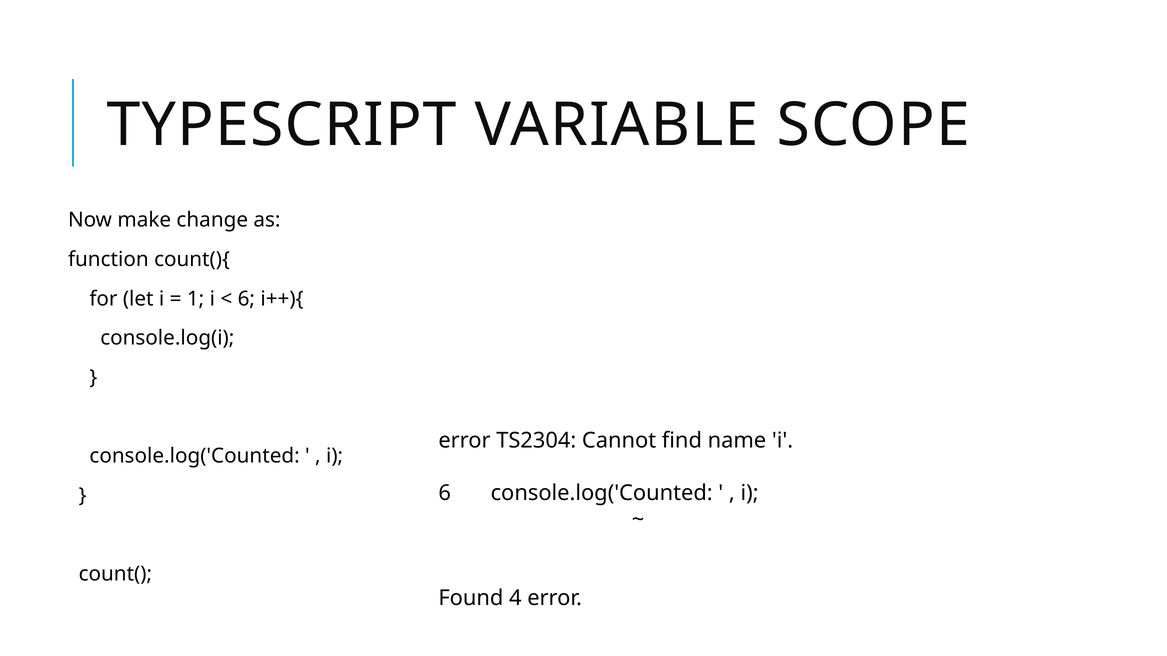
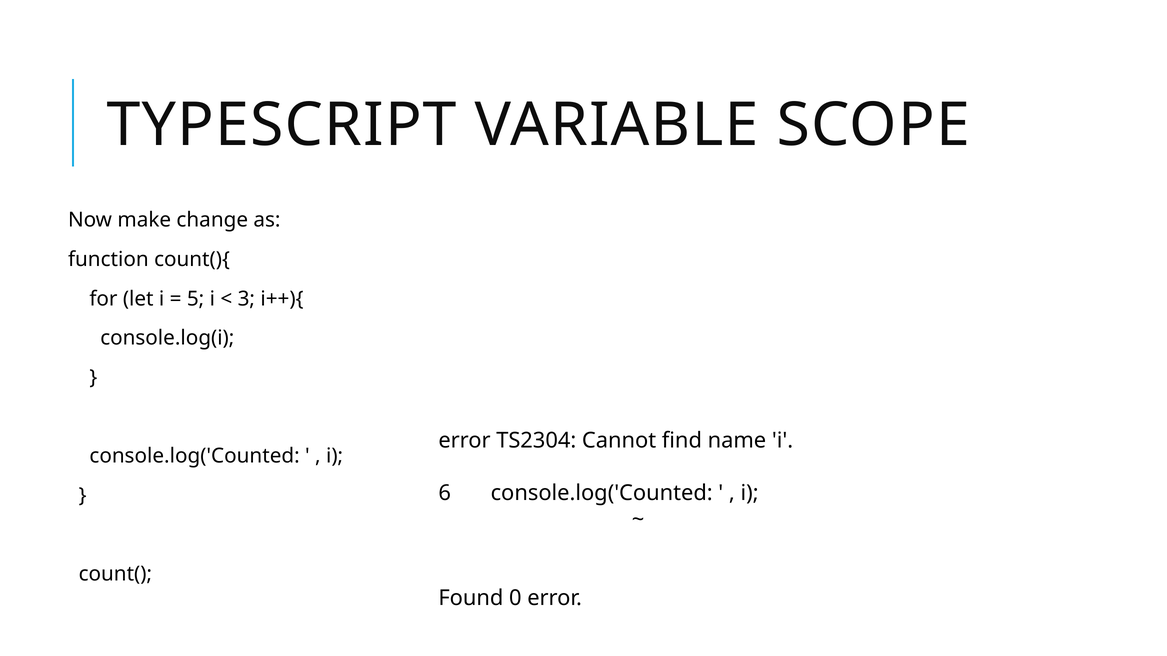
1: 1 -> 5 (196, 299)
6: 6 -> 3 (246, 299)
4: 4 -> 0 (515, 599)
